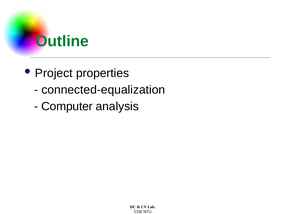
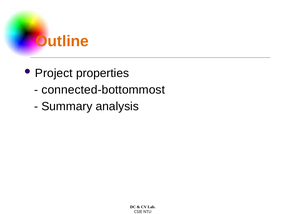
Outline colour: green -> orange (62, 41)
connected-equalization: connected-equalization -> connected-bottommost (103, 90)
Computer: Computer -> Summary (67, 107)
